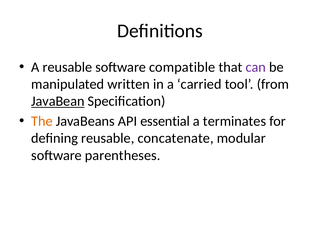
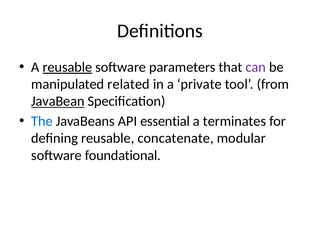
reusable underline: none -> present (67, 67)
compatible: compatible -> parameters (182, 67)
written: written -> related (129, 84)
carried: carried -> private (199, 84)
The colour: orange -> blue (42, 121)
parentheses: parentheses -> foundational (123, 155)
